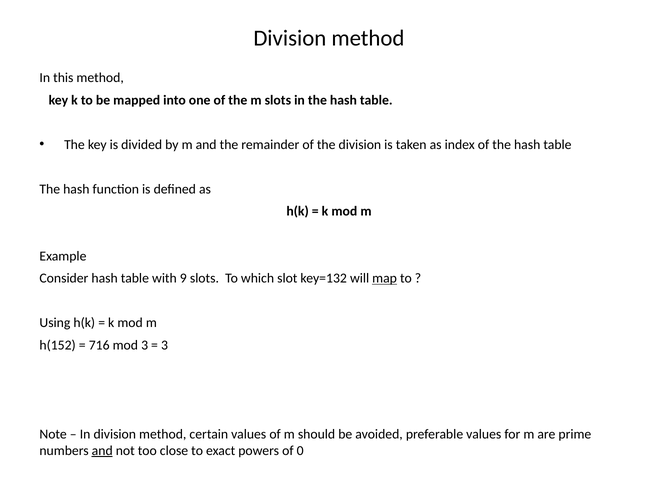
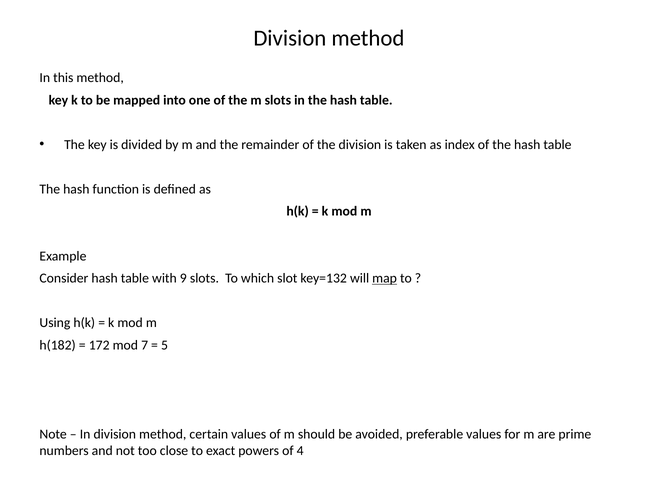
h(152: h(152 -> h(182 (58, 346)
716: 716 -> 172 (99, 346)
mod 3: 3 -> 7 (145, 346)
3: 3 -> 5 (165, 346)
and underline: present -> none (102, 451)
0: 0 -> 4 (300, 451)
